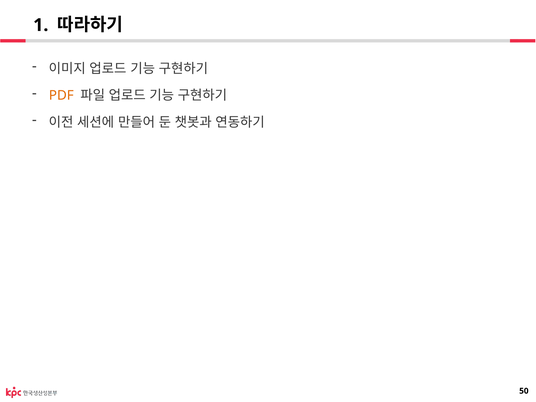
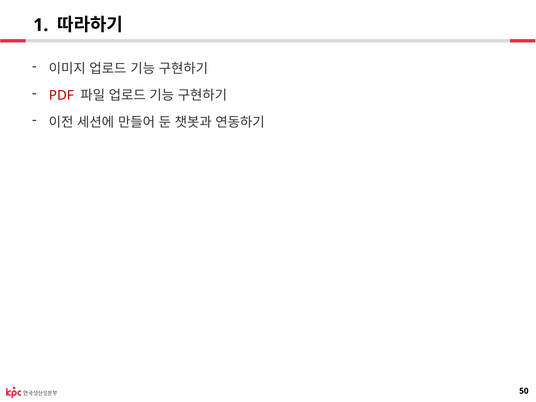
PDF colour: orange -> red (61, 96)
